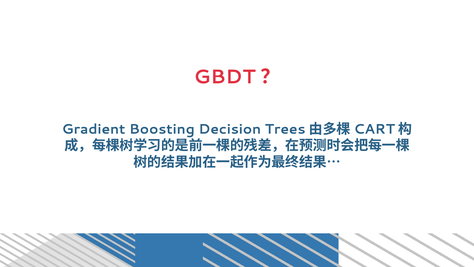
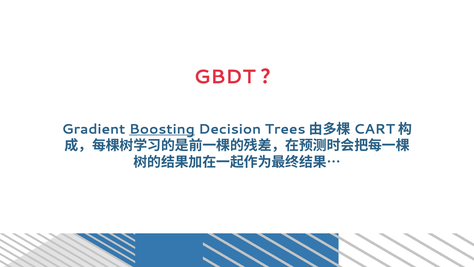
Boosting underline: none -> present (162, 129)
